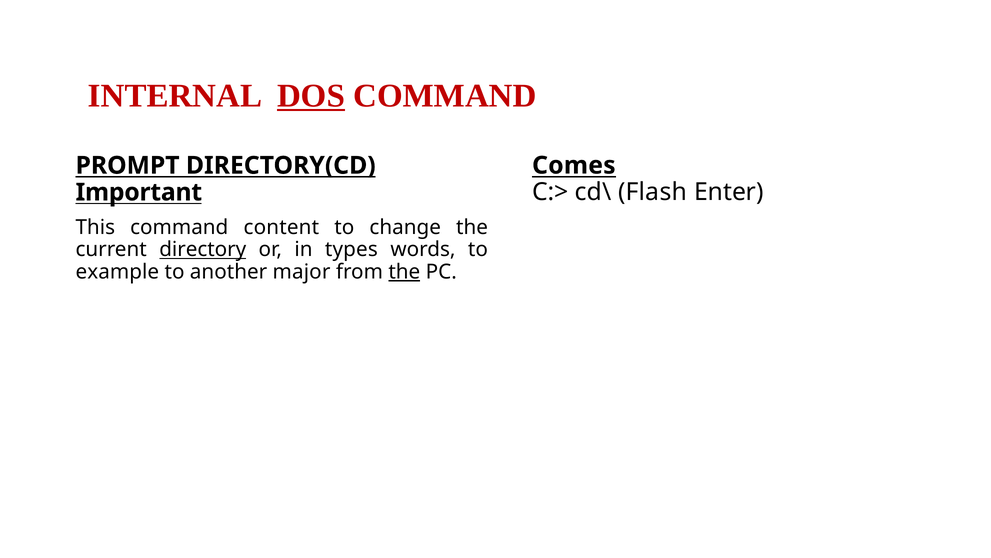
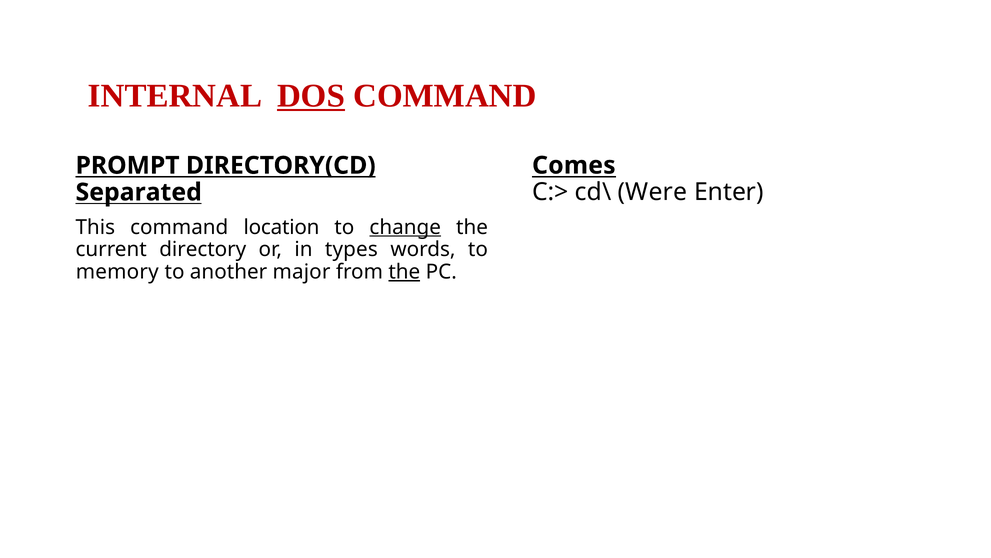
Flash: Flash -> Were (653, 192)
Important: Important -> Separated (139, 192)
content: content -> location (282, 227)
change underline: none -> present (405, 227)
directory underline: present -> none (203, 249)
example: example -> memory (117, 272)
